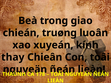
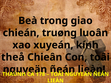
thay: thay -> theå (13, 57)
